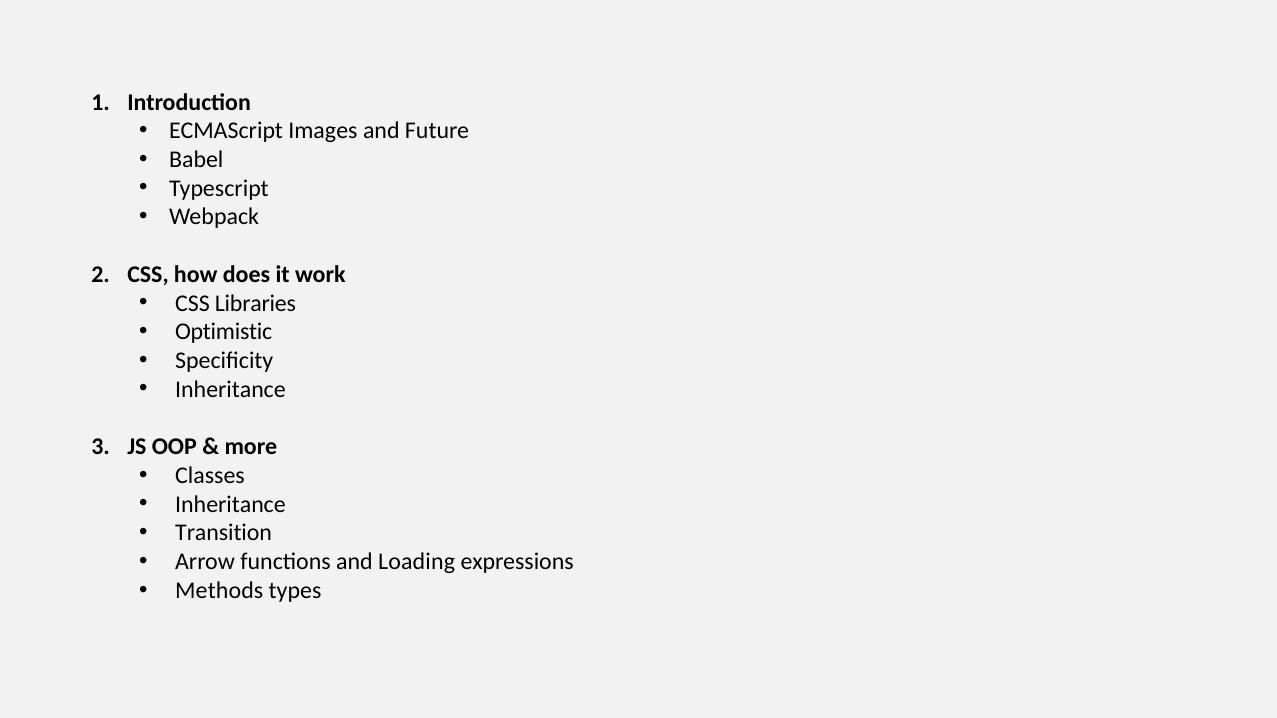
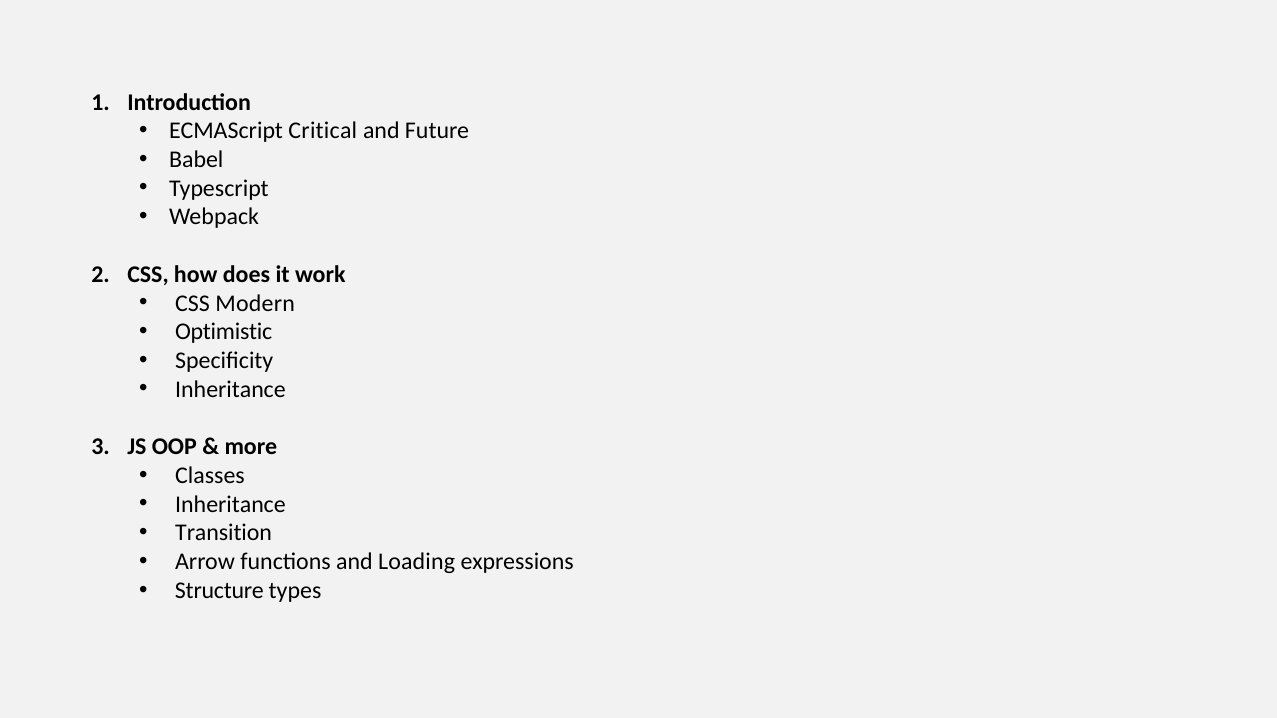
Images: Images -> Critical (323, 131)
Libraries: Libraries -> Modern (255, 303)
Methods: Methods -> Structure (219, 591)
